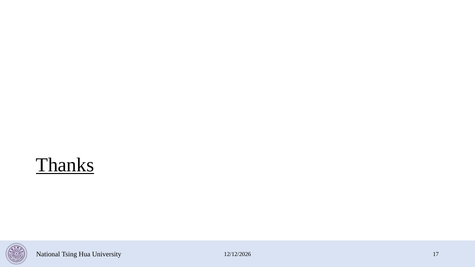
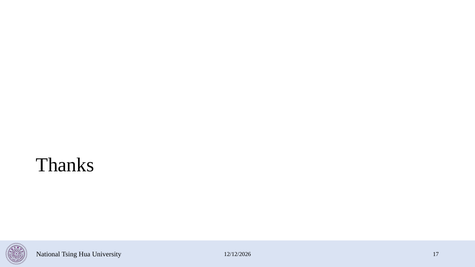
Thanks underline: present -> none (65, 165)
